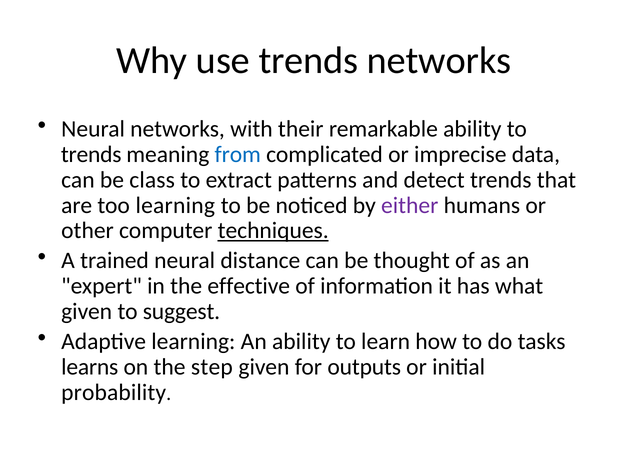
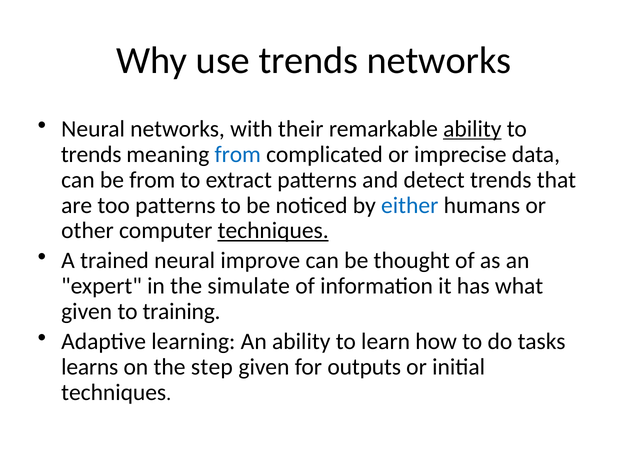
ability underline: none -> present (472, 129)
be class: class -> from (152, 180)
too learning: learning -> patterns (175, 205)
either colour: purple -> blue (410, 205)
distance: distance -> improve (260, 261)
effective: effective -> simulate (249, 286)
suggest: suggest -> training (182, 311)
probability: probability -> techniques (114, 392)
